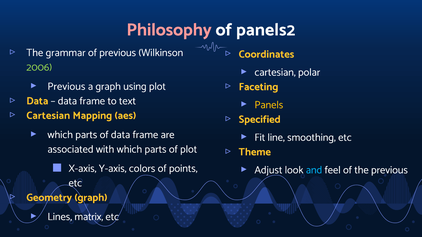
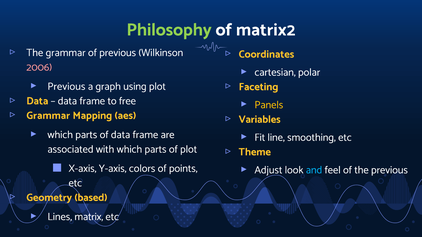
Philosophy colour: pink -> light green (169, 30)
panels2: panels2 -> matrix2 (266, 30)
2006 colour: light green -> pink (39, 67)
text: text -> free (127, 101)
Cartesian: Cartesian -> Grammar (48, 116)
Specified: Specified -> Variables (260, 119)
Geometry graph: graph -> based (91, 198)
